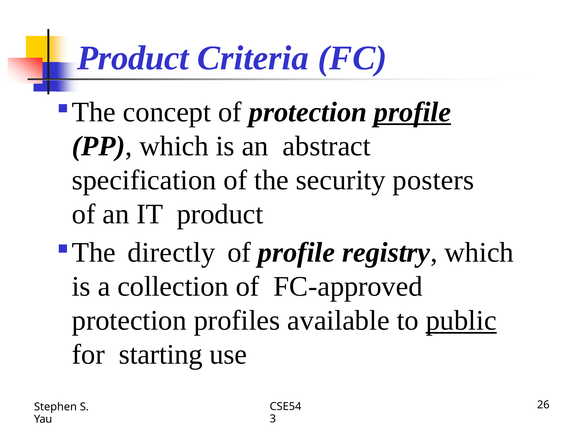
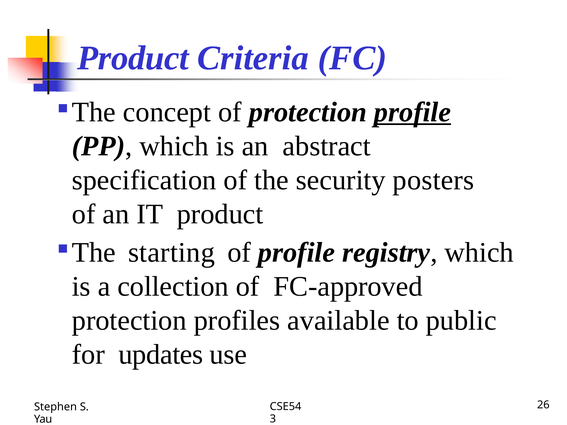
directly: directly -> starting (171, 253)
public underline: present -> none (461, 321)
starting: starting -> updates (161, 355)
